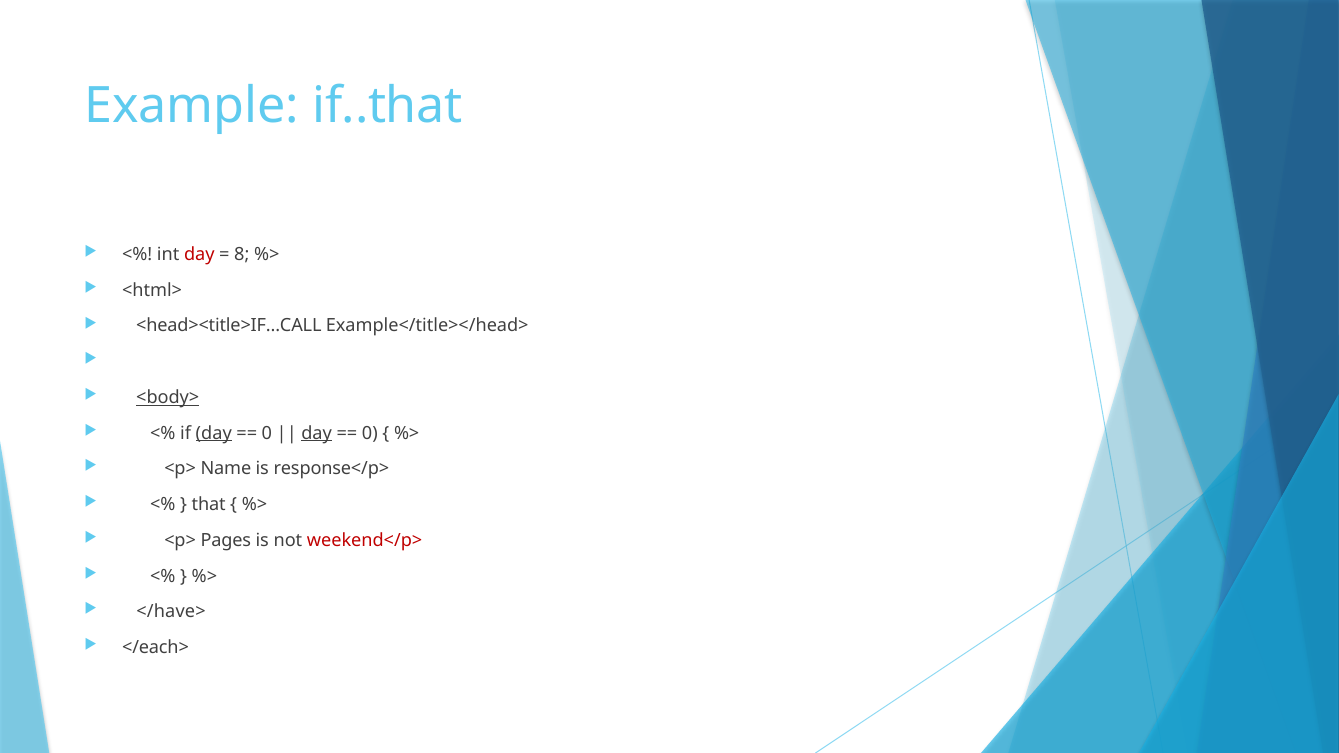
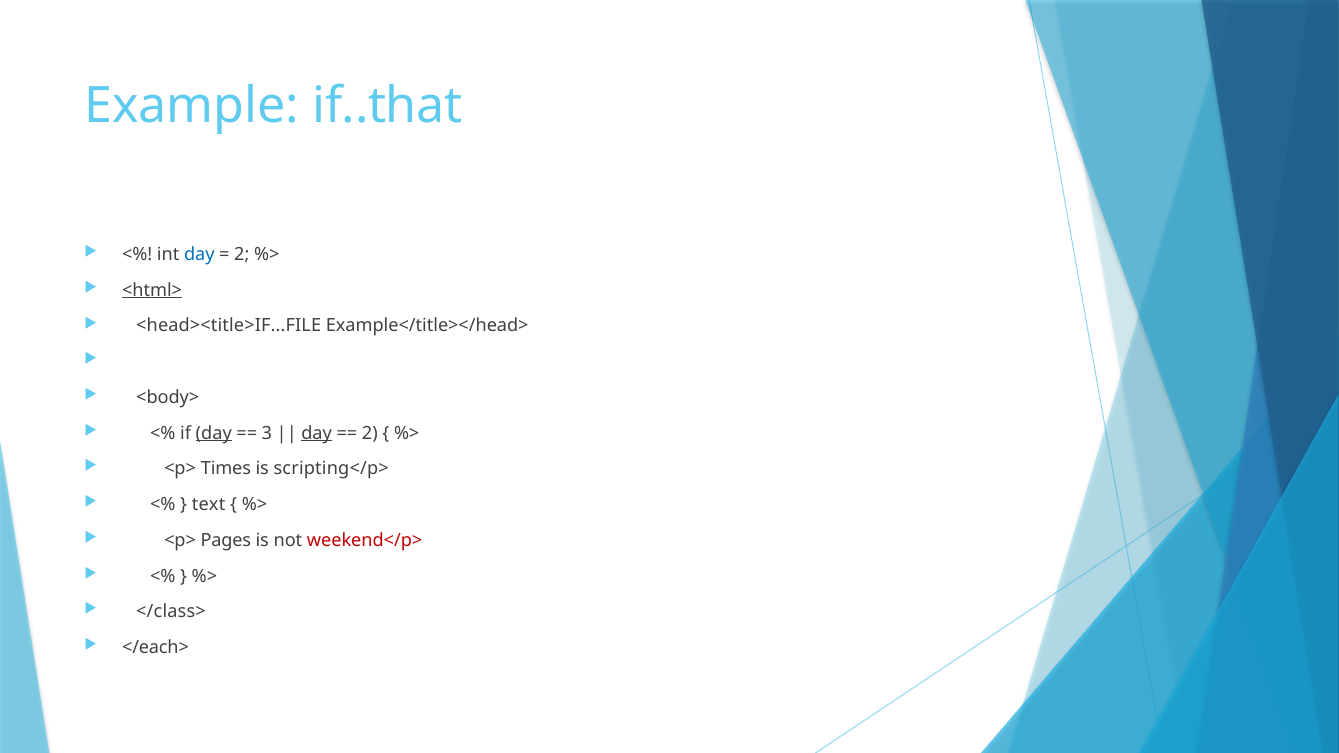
day colour: red -> blue (199, 254)
8: 8 -> 2 (242, 254)
<html> underline: none -> present (152, 290)
<head><title>IF...CALL: <head><title>IF...CALL -> <head><title>IF...FILE (229, 326)
<body> underline: present -> none (168, 397)
0: 0 -> 3 (267, 433)
0: 0 -> 2 (370, 433)
Name: Name -> Times (226, 469)
response</p>: response</p> -> scripting</p> (331, 469)
that: that -> text (209, 505)
</have>: </have> -> </class> (171, 612)
